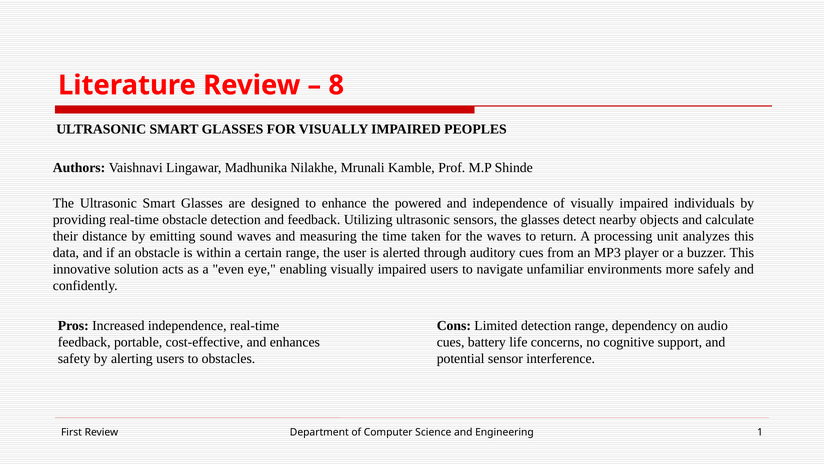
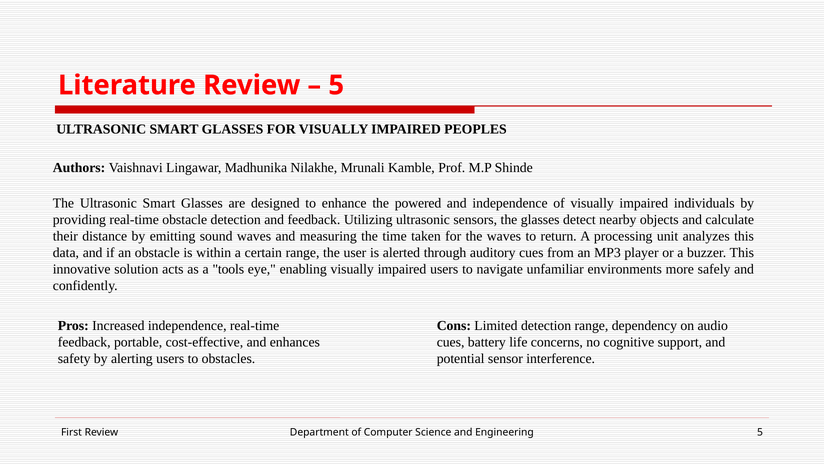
8: 8 -> 5 (336, 85)
even: even -> tools (228, 269)
Engineering 1: 1 -> 5 (760, 432)
